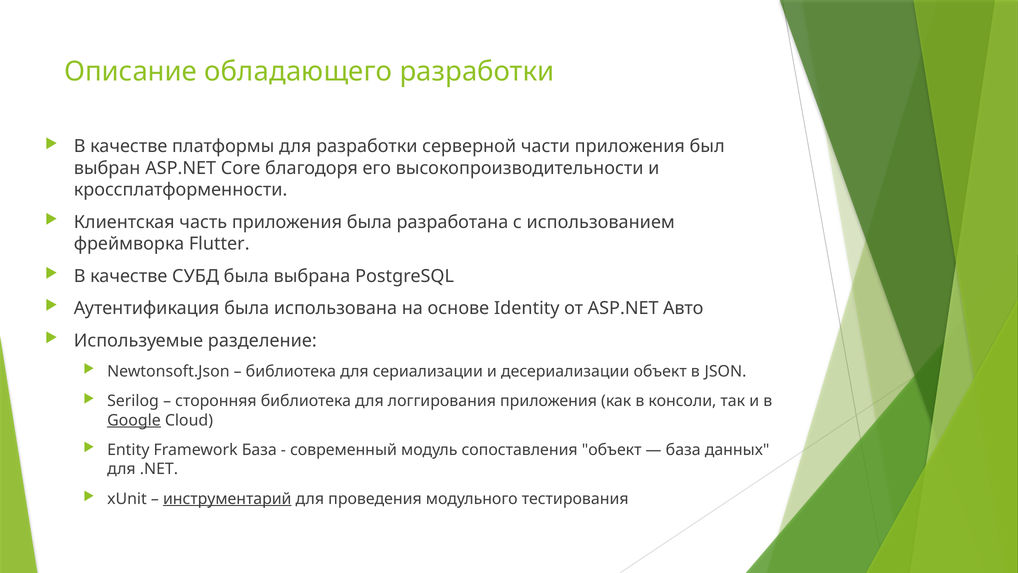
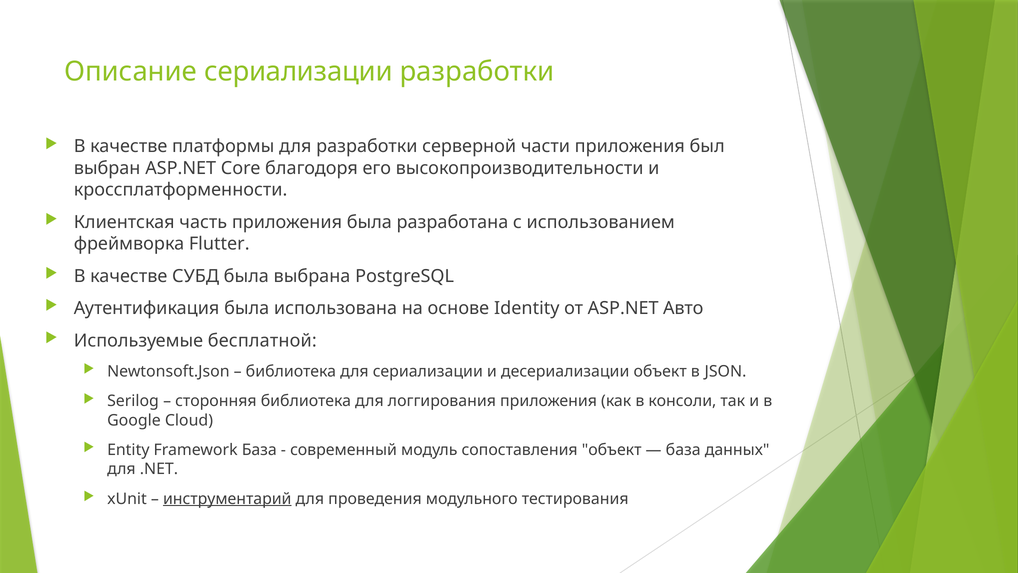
Описание обладающего: обладающего -> сериализации (299, 72)
разделение: разделение -> бесплатной (262, 340)
Google underline: present -> none (134, 420)
